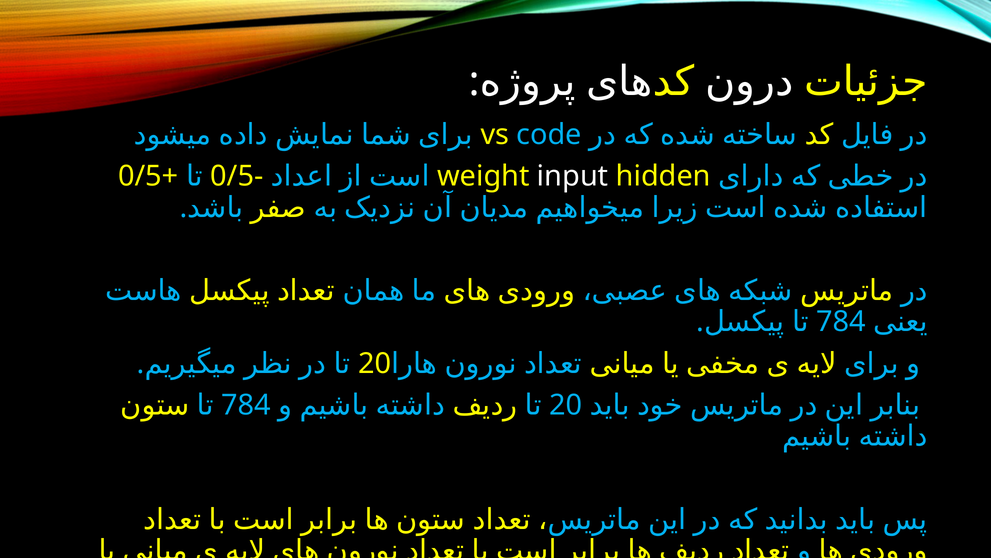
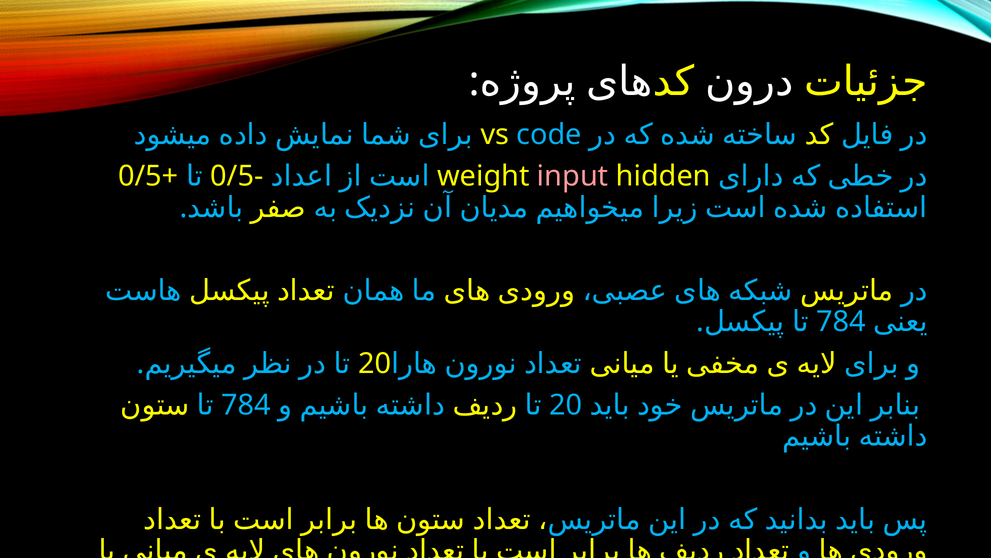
input colour: white -> pink (573, 176)
